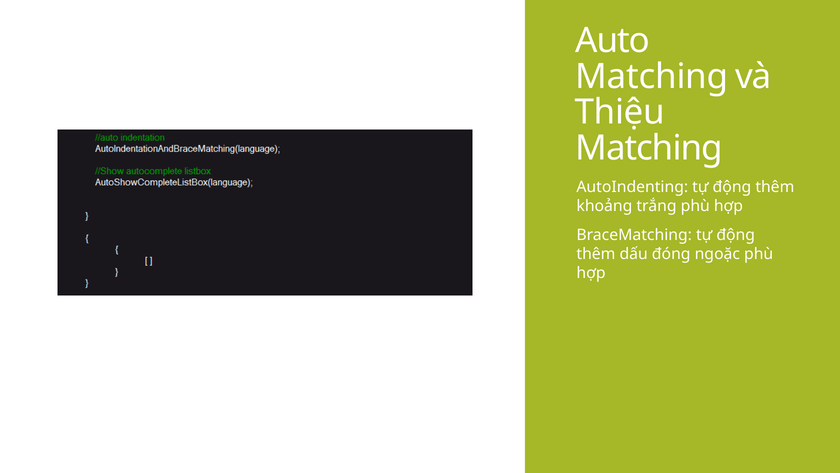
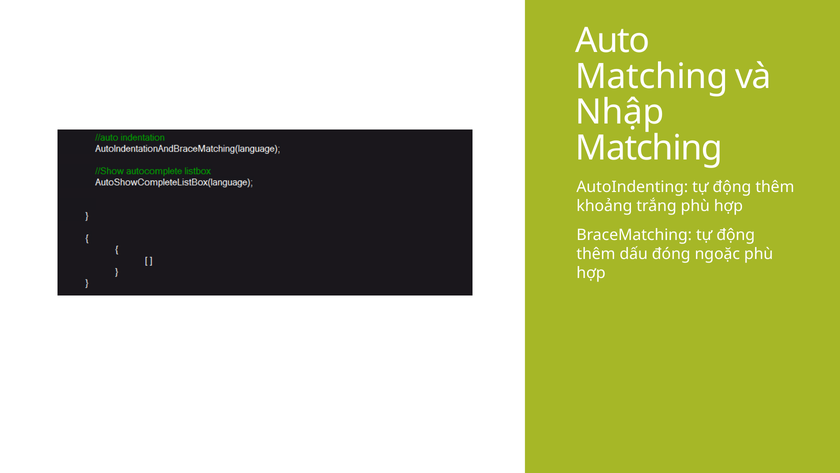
Thiệu: Thiệu -> Nhập (620, 112)
